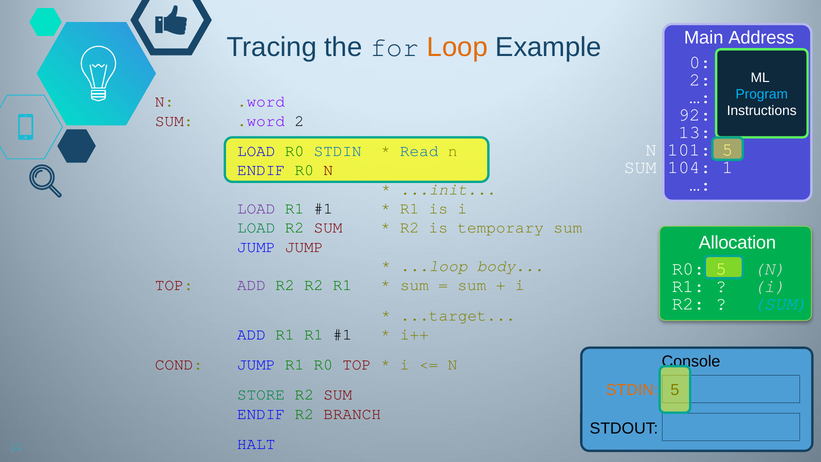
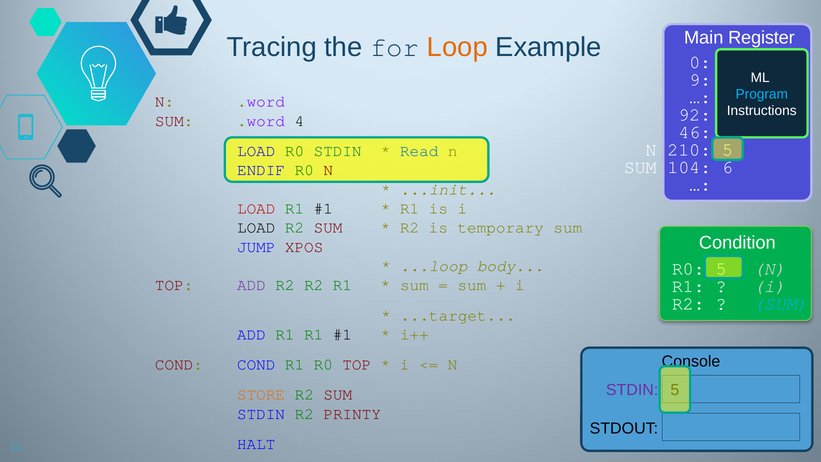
Address: Address -> Register (761, 38)
2: 2 -> 9 (700, 80)
.word 2: 2 -> 4 (299, 121)
13: 13 -> 46 (695, 132)
101: 101 -> 210 (689, 150)
STDIN colour: blue -> green (338, 151)
1: 1 -> 6 (727, 167)
LOAD colour: purple -> red (256, 208)
LOAD colour: green -> black (256, 228)
Allocation: Allocation -> Condition (737, 242)
JUMP JUMP: JUMP -> XPOS (304, 247)
COND JUMP: JUMP -> COND (256, 364)
STDIN colour: orange -> purple (632, 390)
STORE colour: green -> orange (261, 395)
ENDIF: ENDIF -> STDIN (261, 414)
BRANCH: BRANCH -> PRINTY (352, 414)
